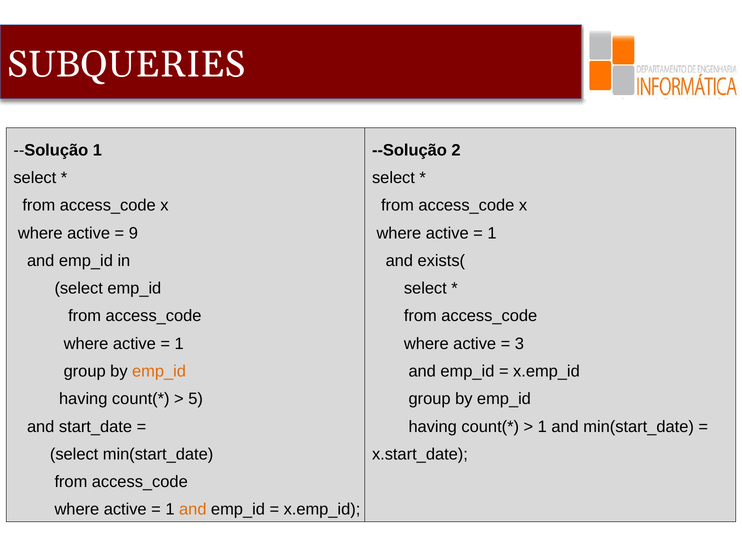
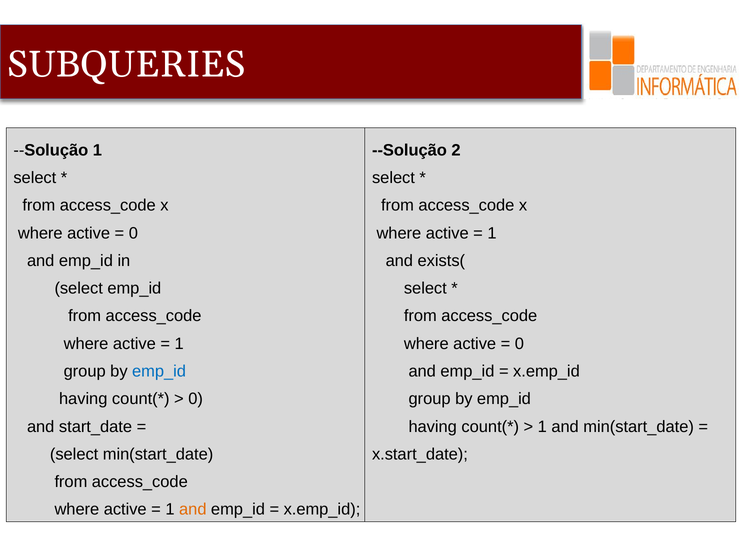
9: 9 -> 0 (133, 233)
3: 3 -> 0 (519, 344)
emp_id colour: orange -> blue (159, 372)
5: 5 -> 0 (196, 399)
